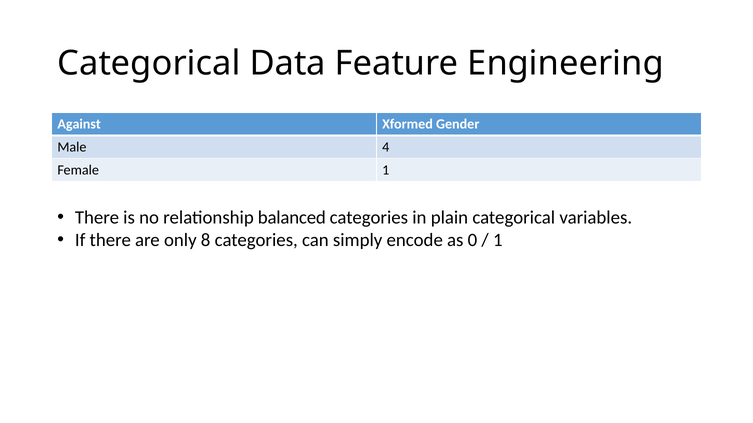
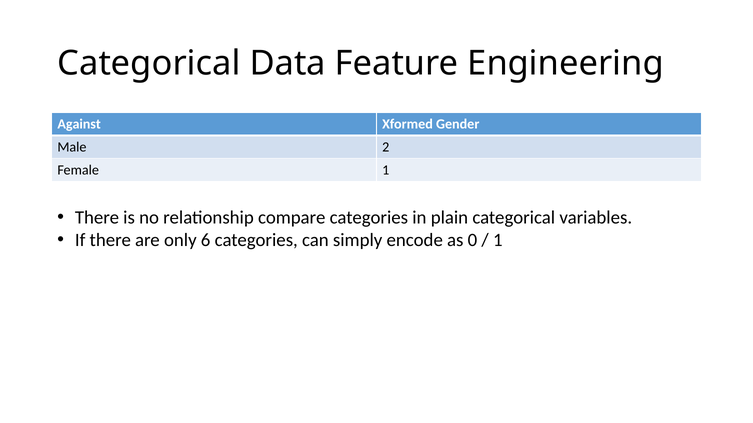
4: 4 -> 2 (386, 147)
balanced: balanced -> compare (292, 218)
8: 8 -> 6 (206, 241)
